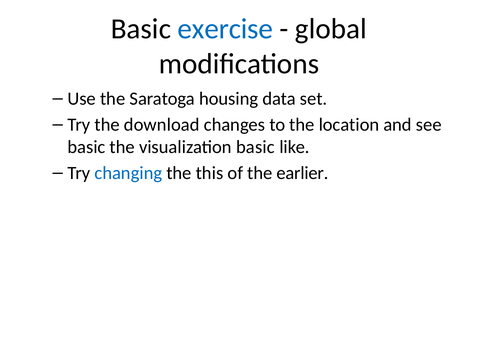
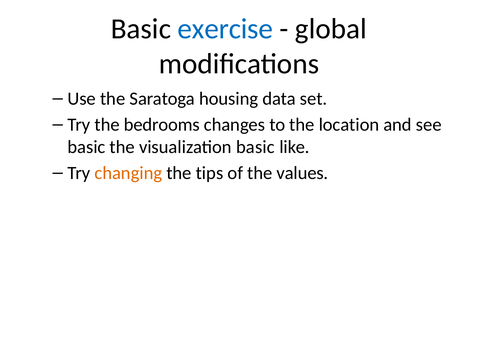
download: download -> bedrooms (162, 125)
changing colour: blue -> orange (128, 173)
this: this -> tips (210, 173)
earlier: earlier -> values (302, 173)
